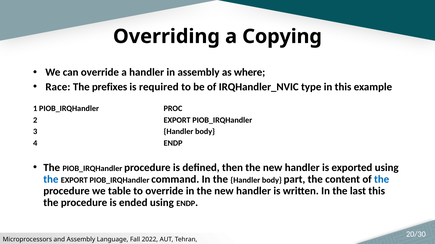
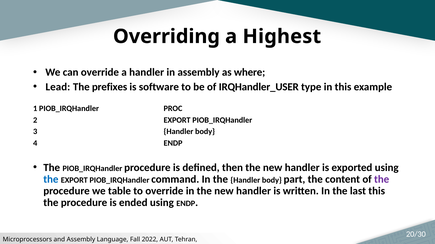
Copying: Copying -> Highest (282, 37)
Race: Race -> Lead (58, 87)
required: required -> software (159, 87)
IRQHandler_NVIC: IRQHandler_NVIC -> IRQHandler_USER (259, 87)
the colour: blue -> purple (382, 180)
